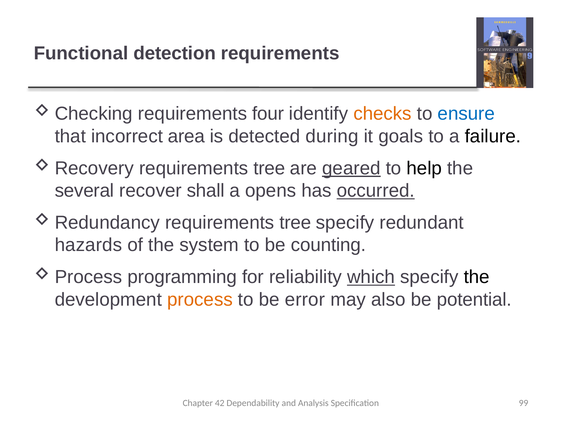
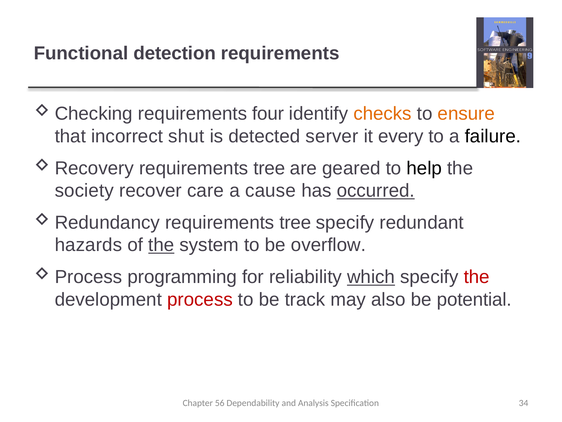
ensure colour: blue -> orange (466, 114)
area: area -> shut (186, 136)
during: during -> server (332, 136)
goals: goals -> every (401, 136)
geared underline: present -> none (351, 168)
several: several -> society (84, 190)
shall: shall -> care (206, 190)
opens: opens -> cause (271, 190)
the underline: none -> present (161, 245)
counting: counting -> overflow (328, 245)
the colour: black -> red (477, 277)
process colour: orange -> red (200, 299)
error: error -> track (305, 299)
42: 42 -> 56 (220, 402)
99: 99 -> 34 (524, 402)
